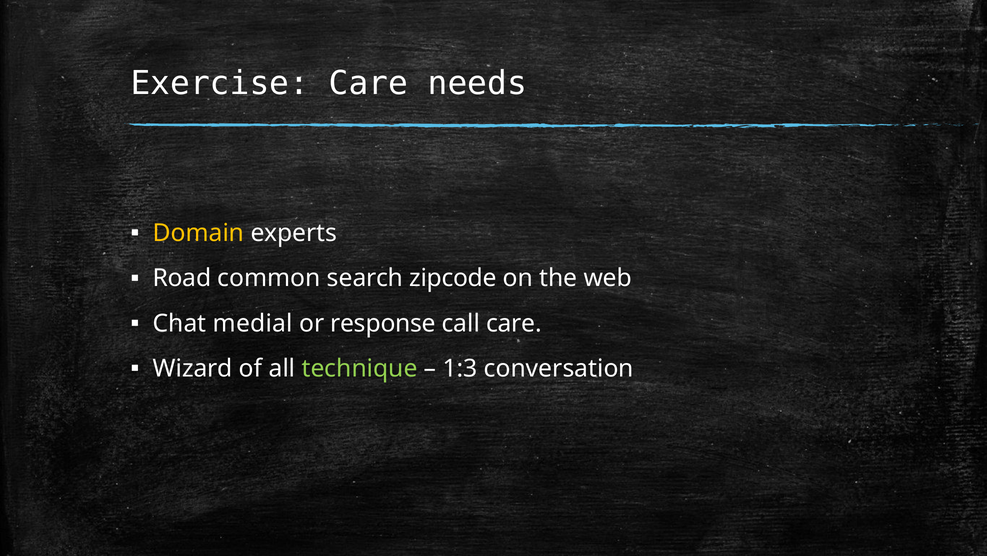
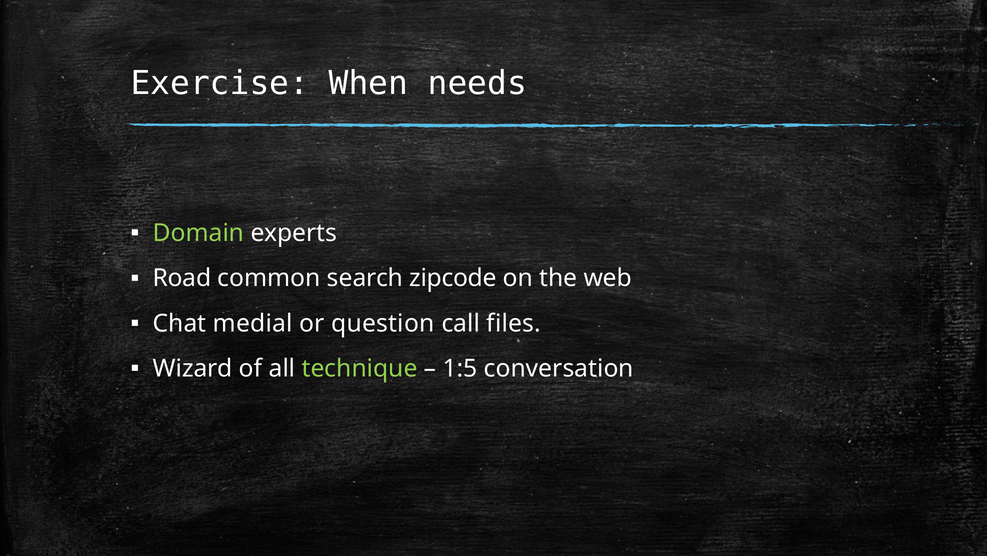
Exercise Care: Care -> When (368, 83)
Domain colour: yellow -> light green (199, 233)
response: response -> question (383, 323)
call care: care -> files (514, 323)
1:3: 1:3 -> 1:5 (460, 368)
